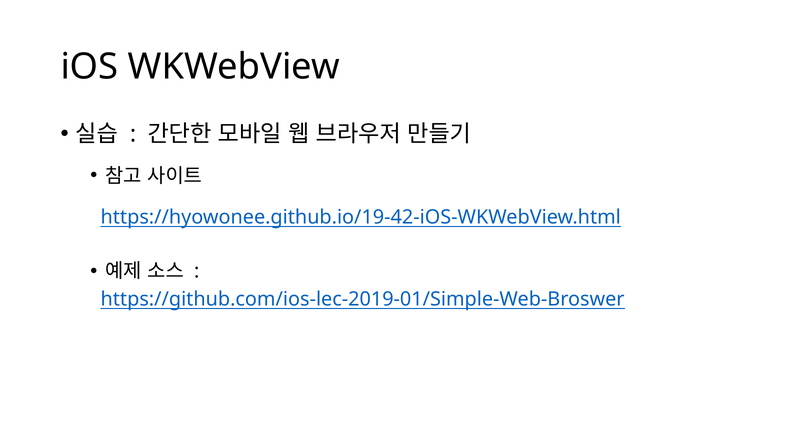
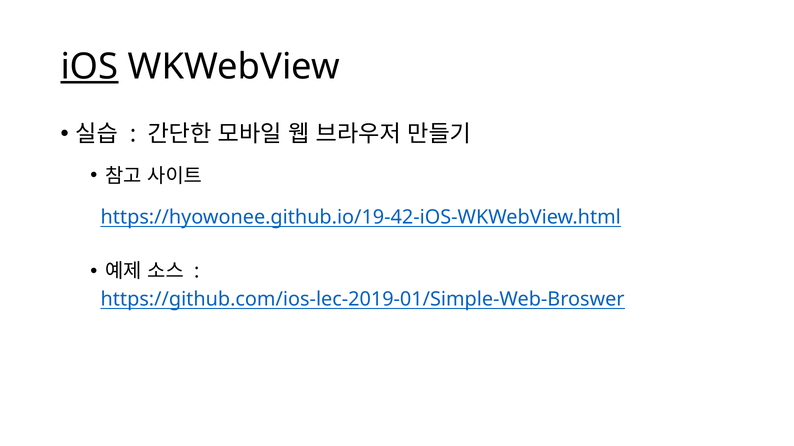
iOS underline: none -> present (89, 67)
